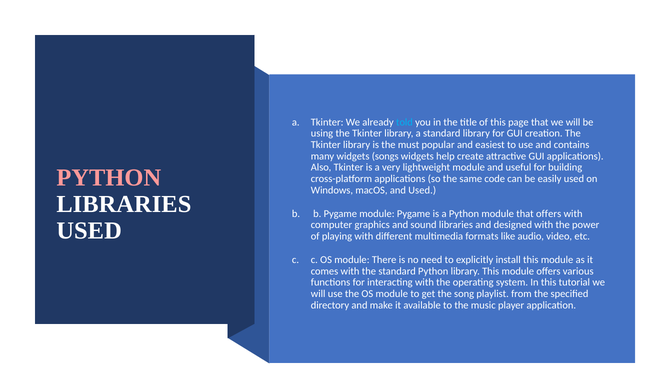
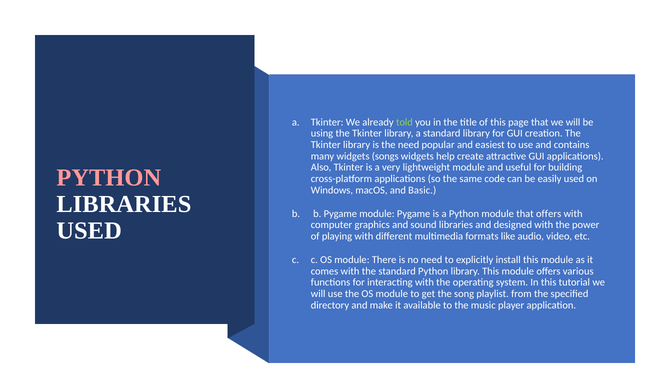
told colour: light blue -> light green (404, 122)
the must: must -> need (409, 145)
and Used: Used -> Basic (422, 190)
